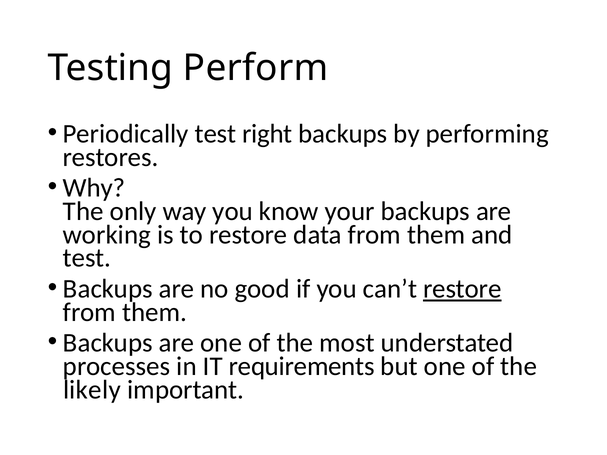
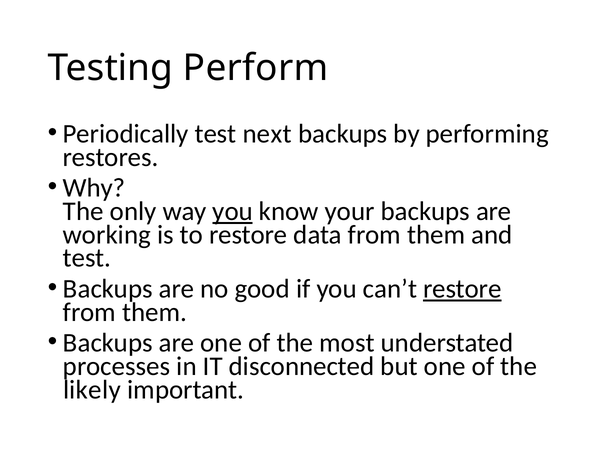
right: right -> next (267, 134)
you underline: none -> present (233, 212)
requirements: requirements -> disconnected (302, 367)
